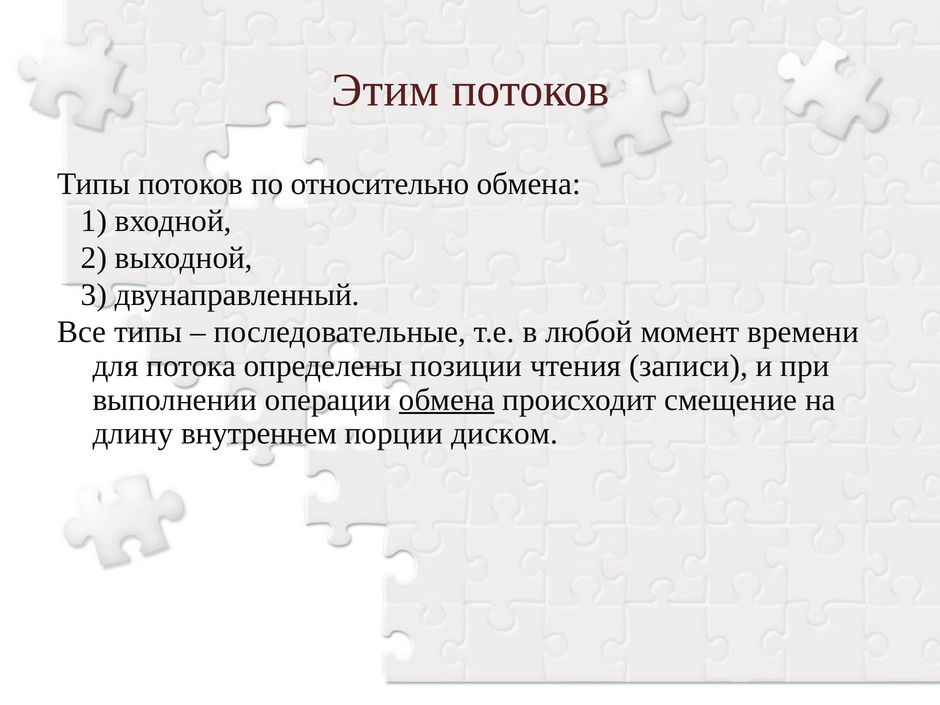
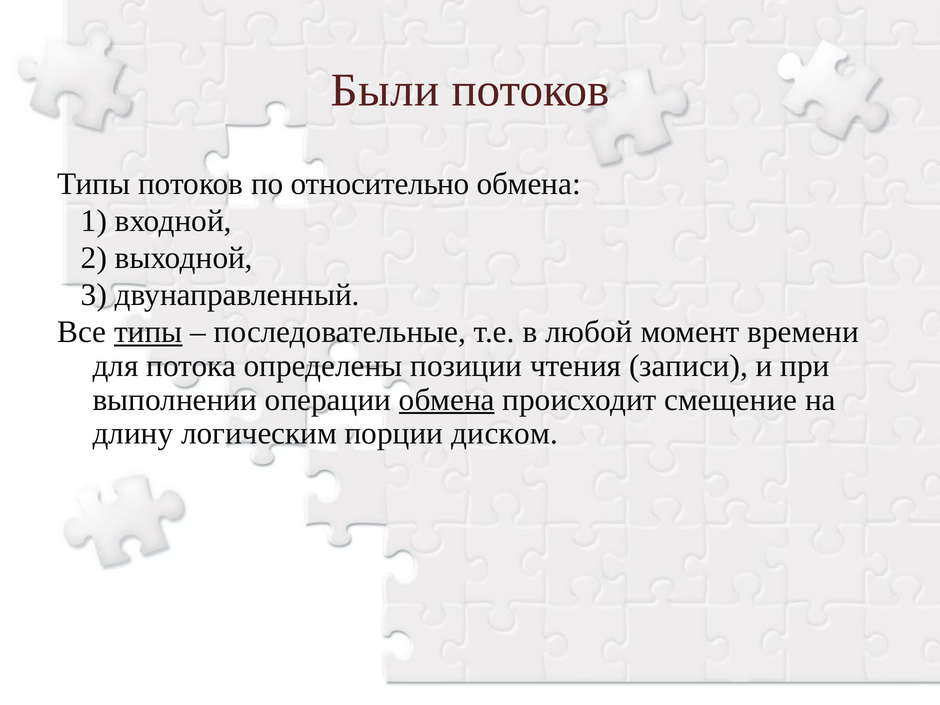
Этим: Этим -> Были (385, 90)
типы underline: none -> present (148, 332)
внутреннем: внутреннем -> логическим (259, 433)
